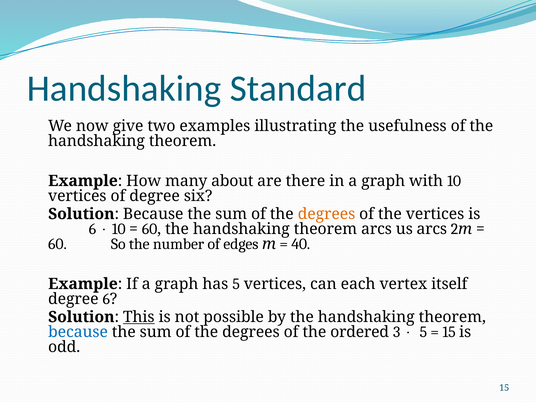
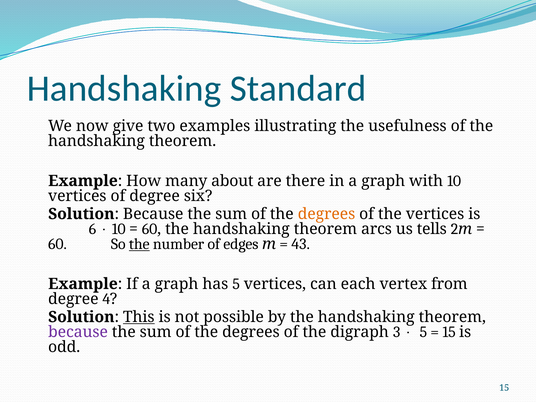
us arcs: arcs -> tells (432, 229)
the underline: none -> present (139, 244)
40: 40 -> 43 (301, 244)
itself: itself -> from (449, 284)
degree 6: 6 -> 4 (106, 299)
because colour: blue -> purple (78, 332)
ordered: ordered -> digraph (360, 332)
